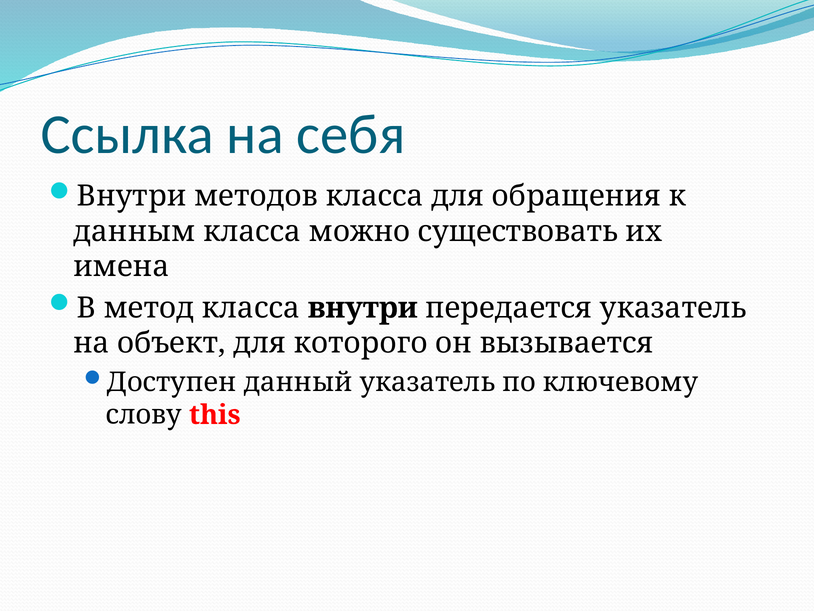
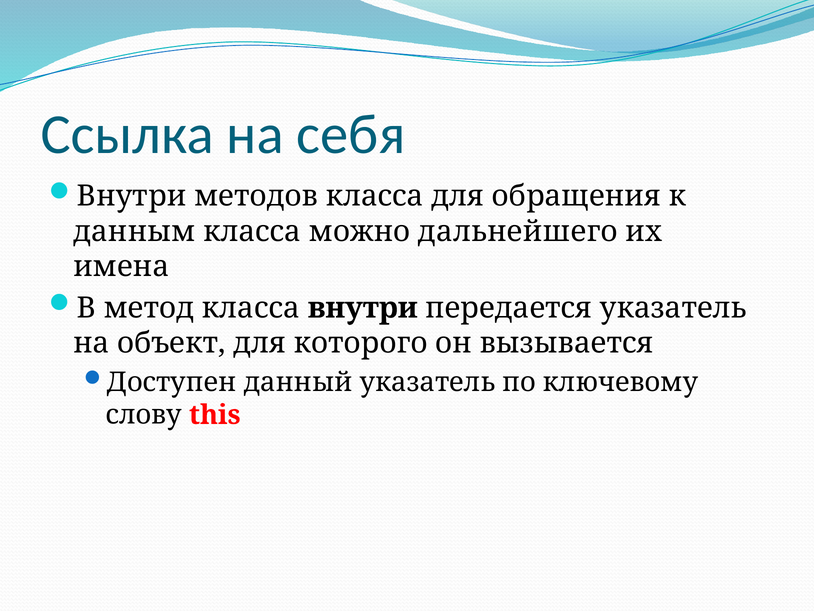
существовать: существовать -> дальнейшего (518, 231)
